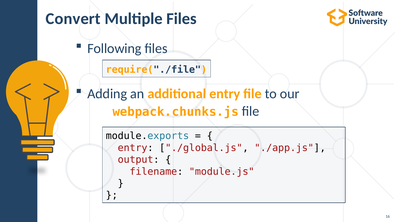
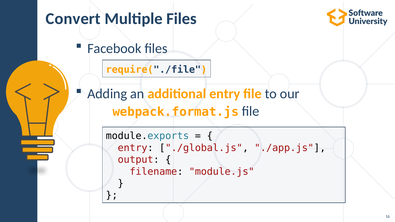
Following: Following -> Facebook (114, 49)
webpack.chunks.js: webpack.chunks.js -> webpack.format.js (176, 112)
